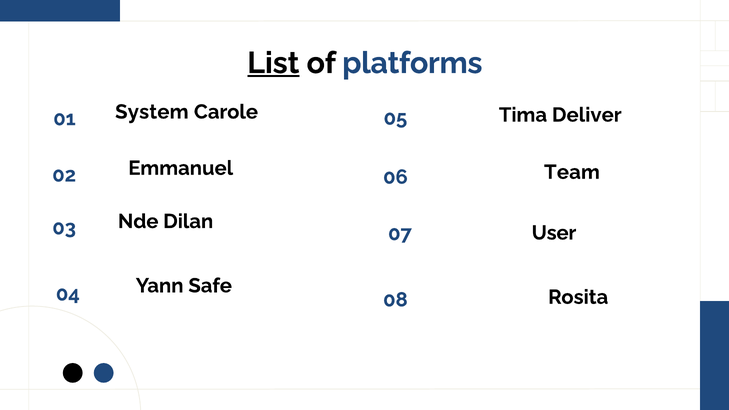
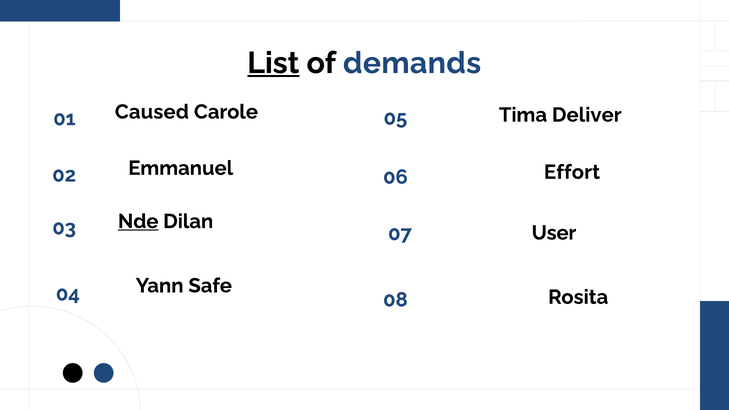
platforms: platforms -> demands (412, 63)
System: System -> Caused (152, 112)
Team: Team -> Effort (572, 172)
Nde underline: none -> present (138, 221)
